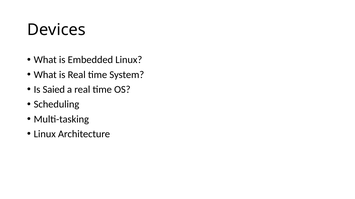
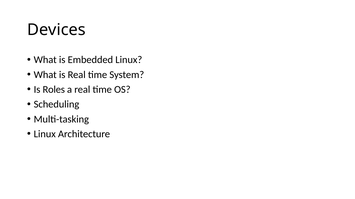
Saied: Saied -> Roles (54, 90)
